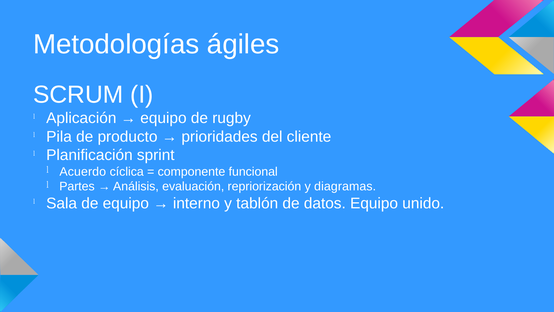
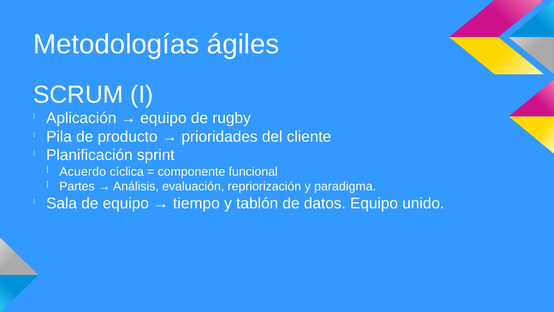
diagramas: diagramas -> paradigma (345, 186)
interno: interno -> tiempo (196, 203)
